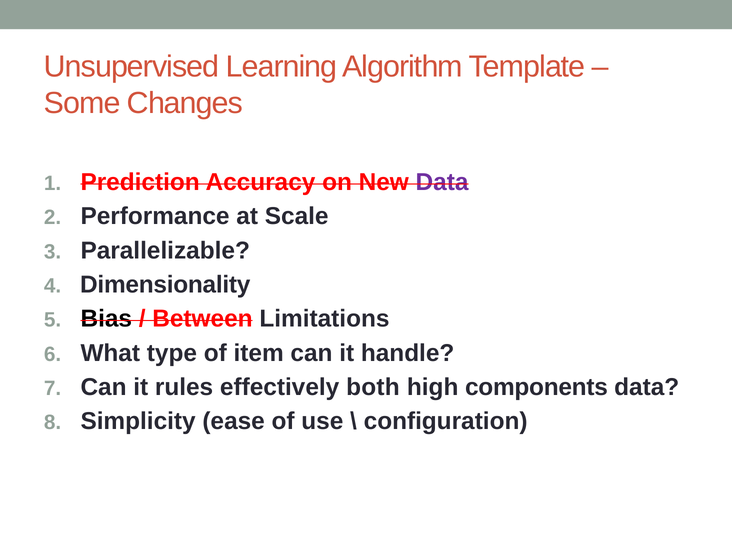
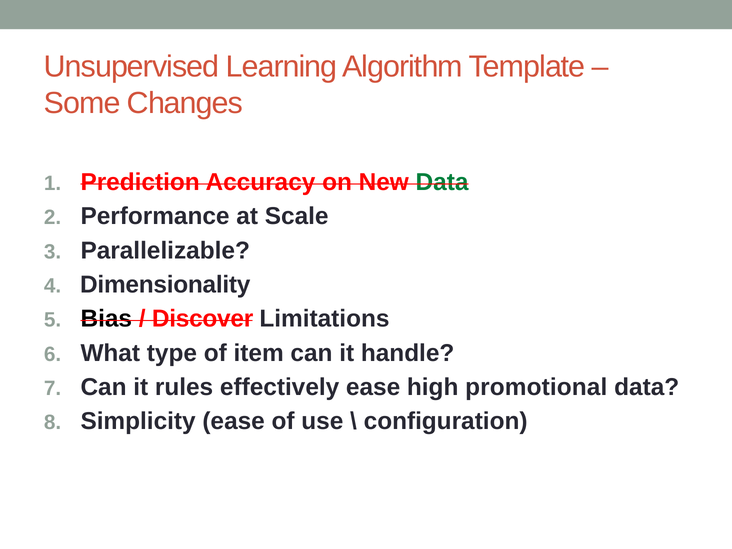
Data colour: purple -> green (442, 182)
Between: Between -> Discover (203, 319)
effectively both: both -> ease (373, 387)
components: components -> promotional (536, 387)
